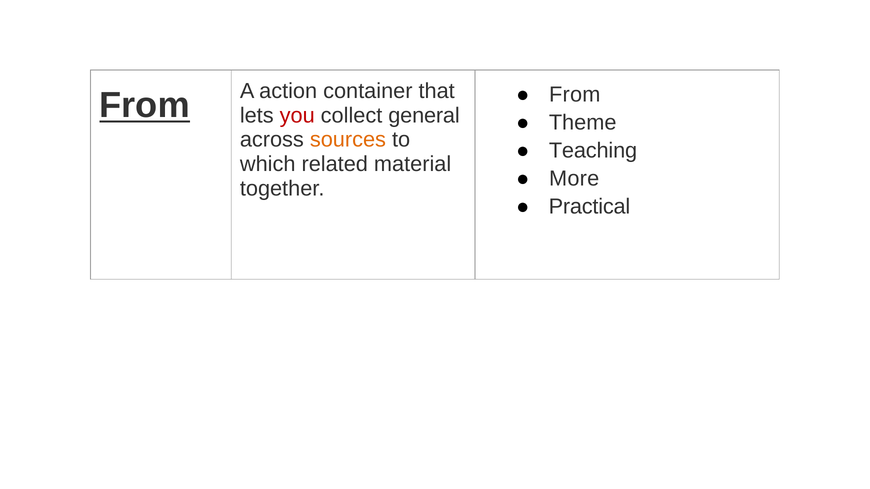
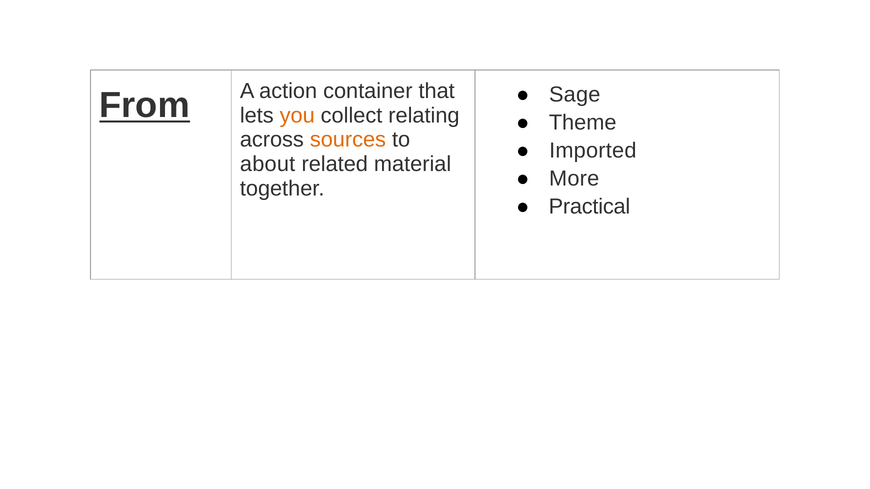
From: From -> Sage (575, 95)
you colour: red -> orange (297, 116)
general: general -> relating (424, 116)
Teaching: Teaching -> Imported (593, 151)
which: which -> about (268, 164)
